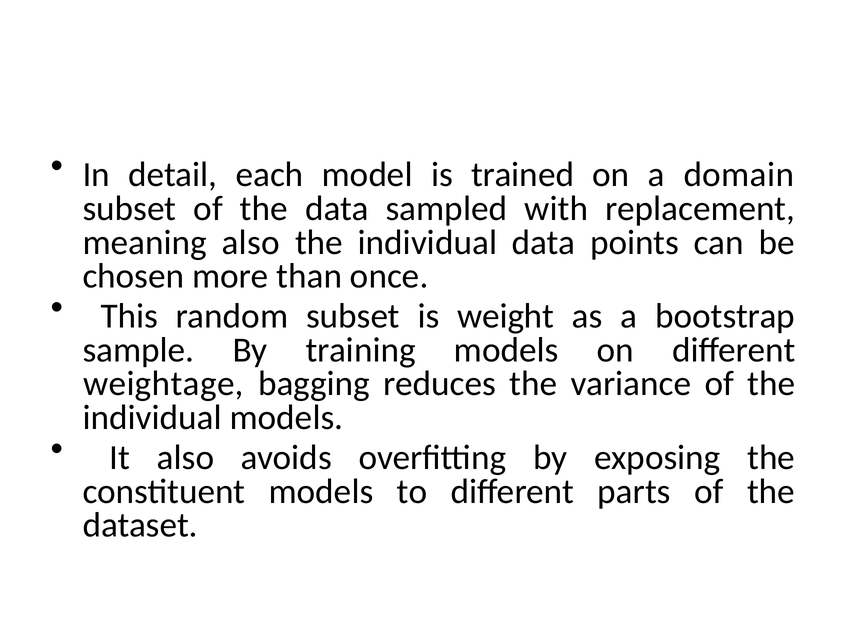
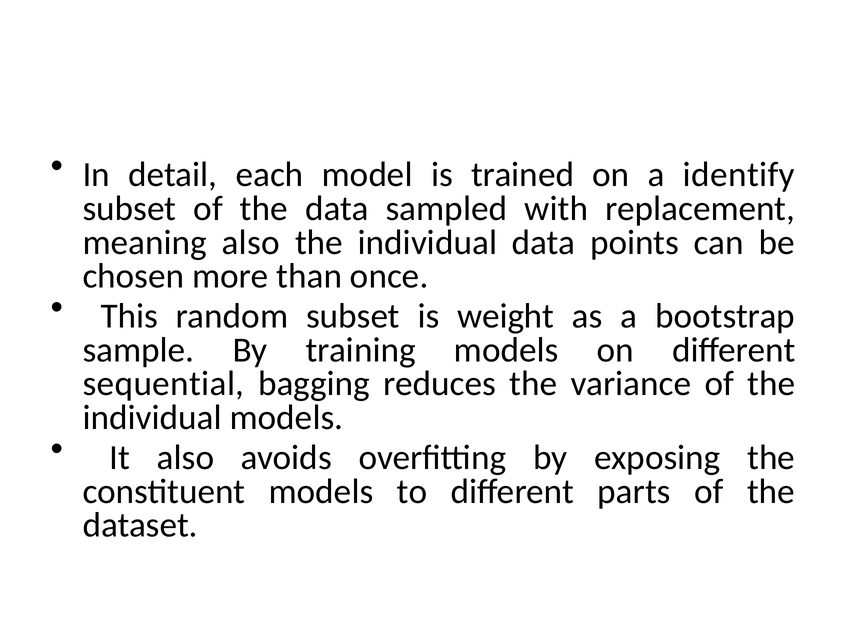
domain: domain -> identify (739, 175)
weightage: weightage -> sequential (163, 384)
